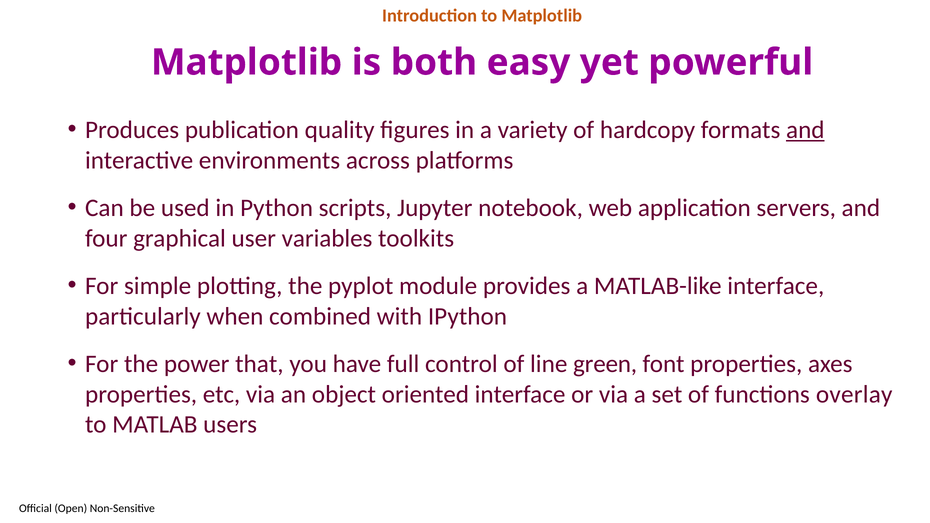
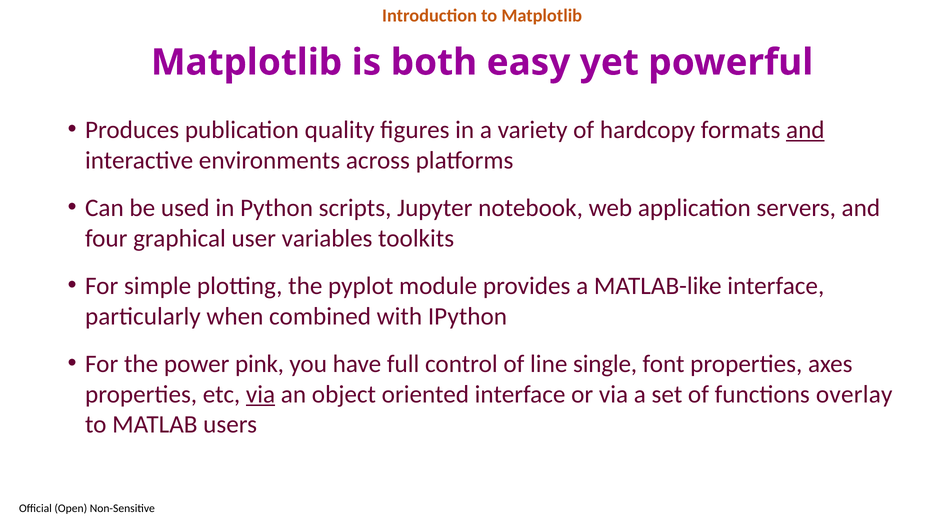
that: that -> pink (260, 364)
green: green -> single (605, 364)
via underline: none -> present (261, 394)
